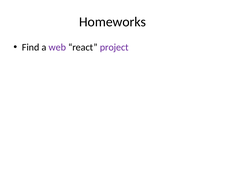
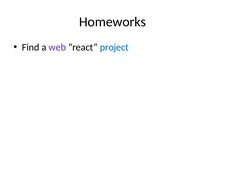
project colour: purple -> blue (114, 47)
